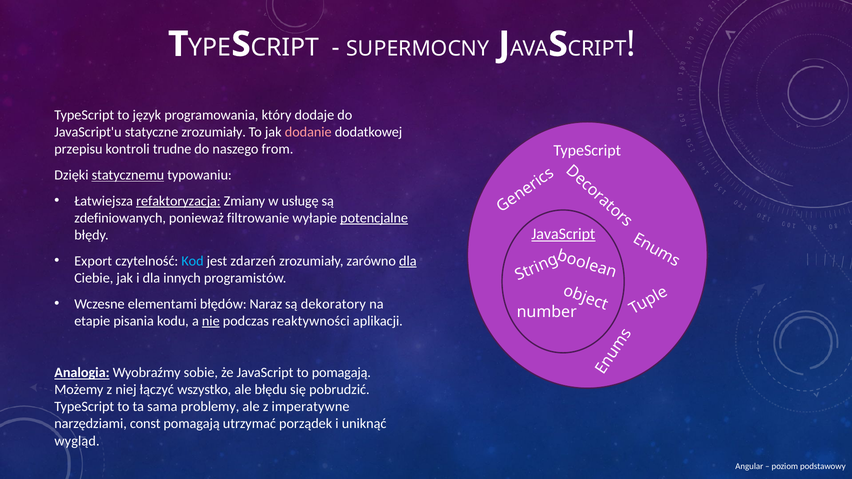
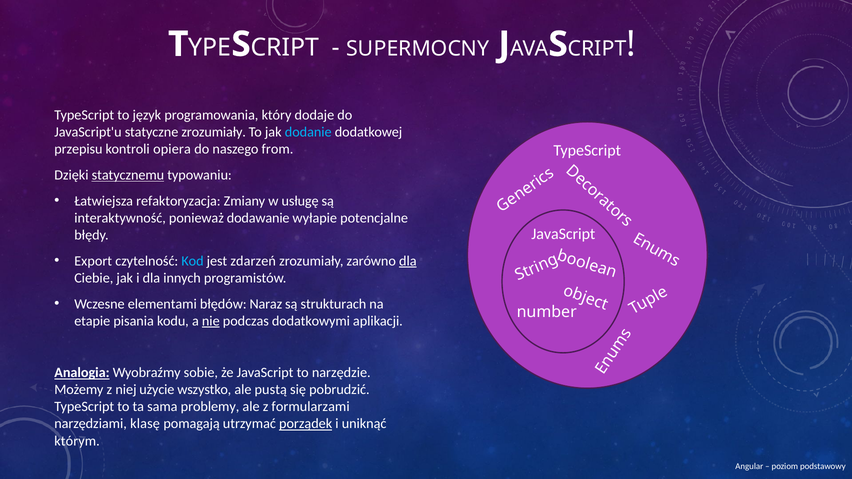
dodanie colour: pink -> light blue (308, 132)
trudne: trudne -> opiera (172, 149)
refaktoryzacja underline: present -> none (178, 201)
zdefiniowanych: zdefiniowanych -> interaktywność (120, 218)
filtrowanie: filtrowanie -> dodawanie (258, 218)
potencjalne underline: present -> none (374, 218)
JavaScript underline: present -> none (563, 234)
dekoratory: dekoratory -> strukturach (333, 304)
reaktywności: reaktywności -> dodatkowymi (311, 321)
to pomagają: pomagają -> narzędzie (341, 373)
łączyć: łączyć -> użycie (157, 390)
błędu: błędu -> pustą (271, 390)
imperatywne: imperatywne -> formularzami (311, 407)
const: const -> klasę (145, 424)
porządek underline: none -> present (306, 424)
wygląd: wygląd -> którym (77, 441)
